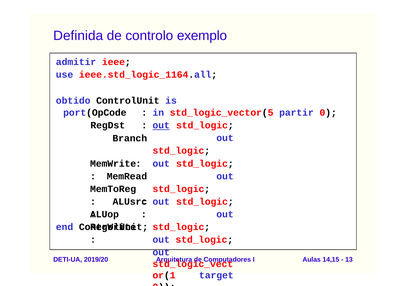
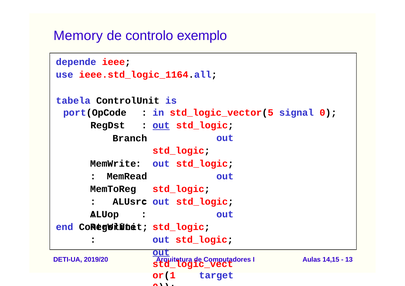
Definida: Definida -> Memory (78, 36)
admitir: admitir -> depende (76, 62)
obtido: obtido -> tabela (73, 101)
partir: partir -> signal (296, 113)
out underline: none -> present (161, 252)
